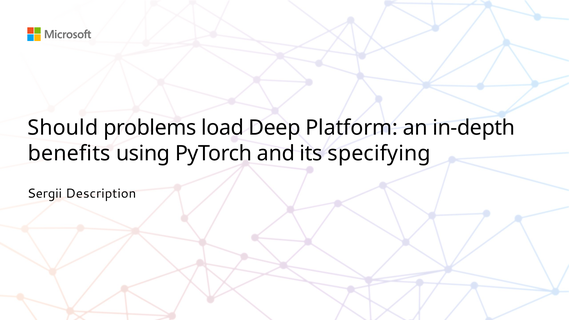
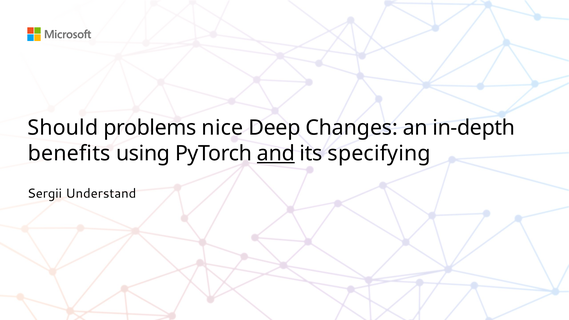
load: load -> nice (222, 128)
Platform: Platform -> Changes (352, 128)
and underline: none -> present (276, 154)
Description: Description -> Understand (101, 194)
